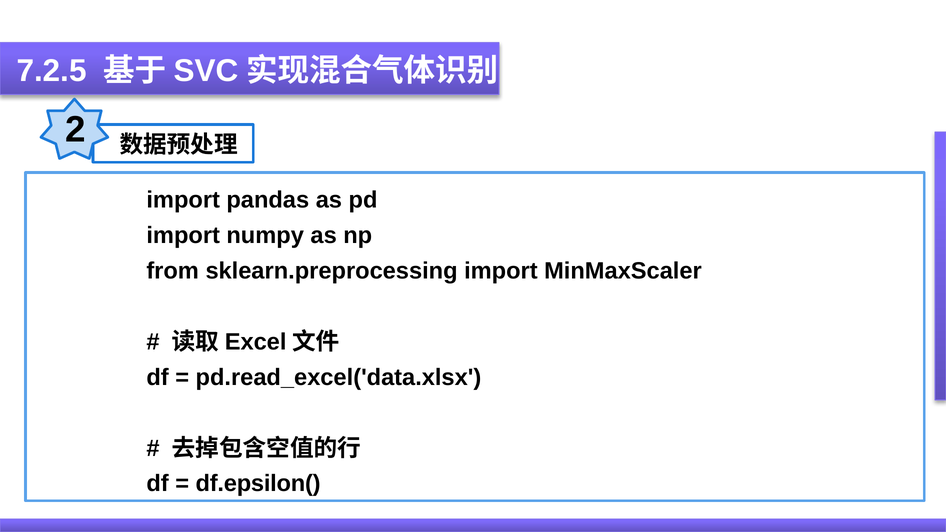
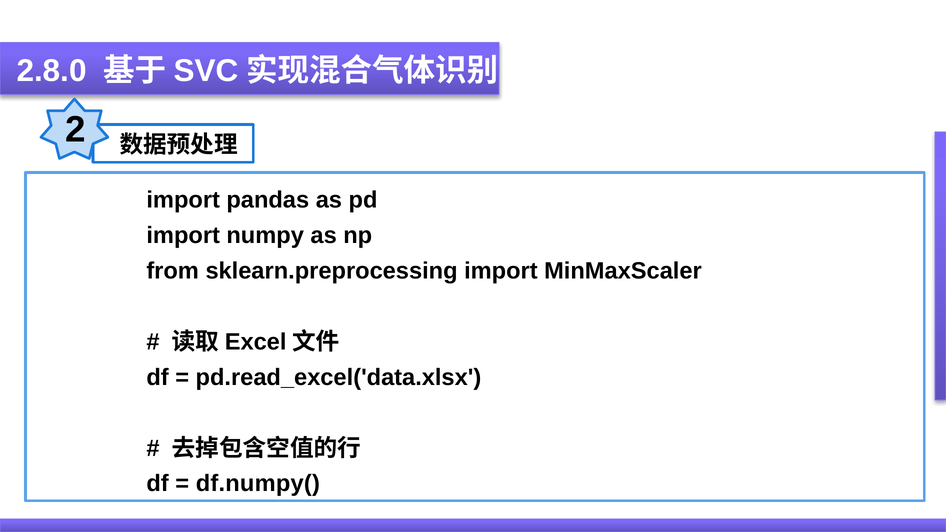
7.2.5: 7.2.5 -> 2.8.0 (52, 71)
df.epsilon(: df.epsilon( -> df.numpy( (258, 484)
